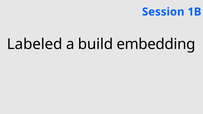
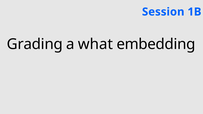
Labeled: Labeled -> Grading (35, 44)
build: build -> what (95, 44)
